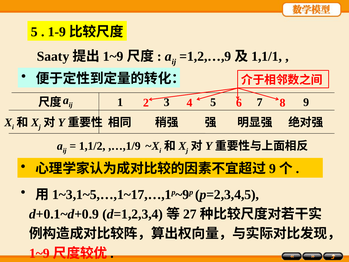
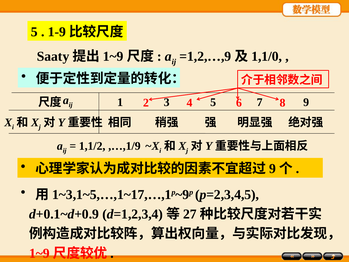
1,1/1: 1,1/1 -> 1,1/0 (267, 56)
